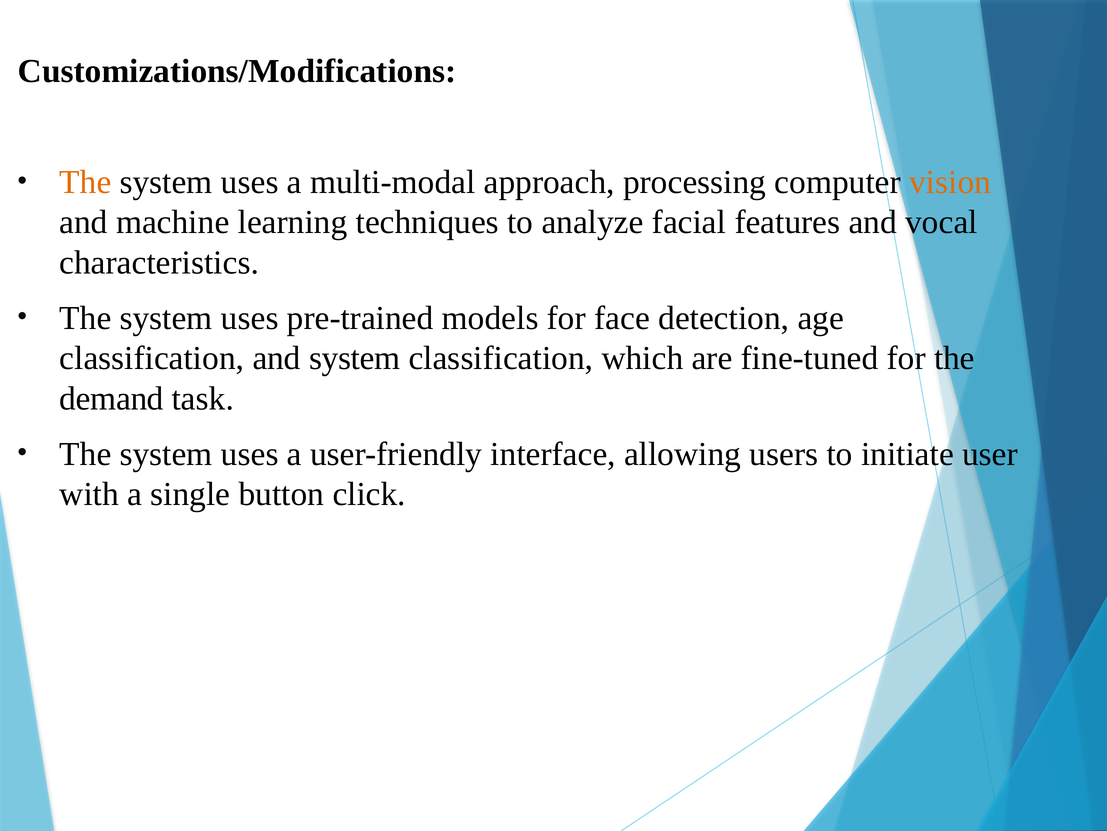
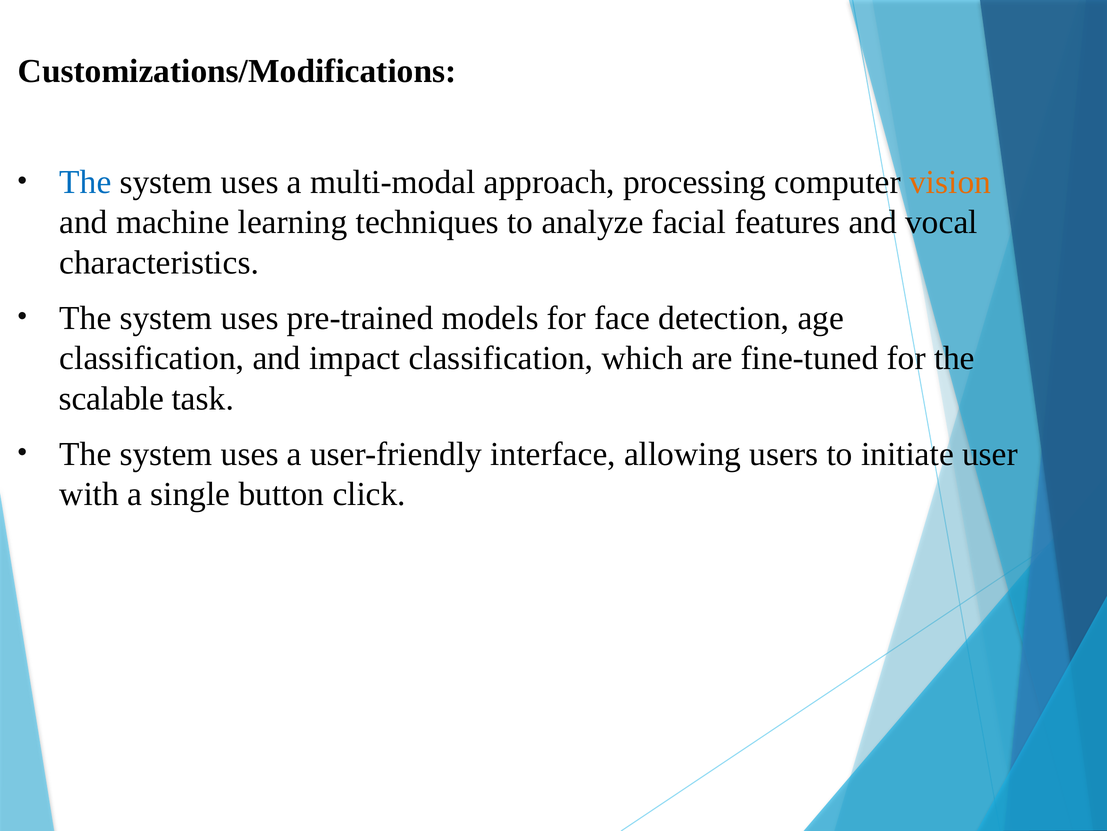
The colour: orange -> blue (85, 182)
and system: system -> impact (355, 358)
demand: demand -> scalable (112, 398)
